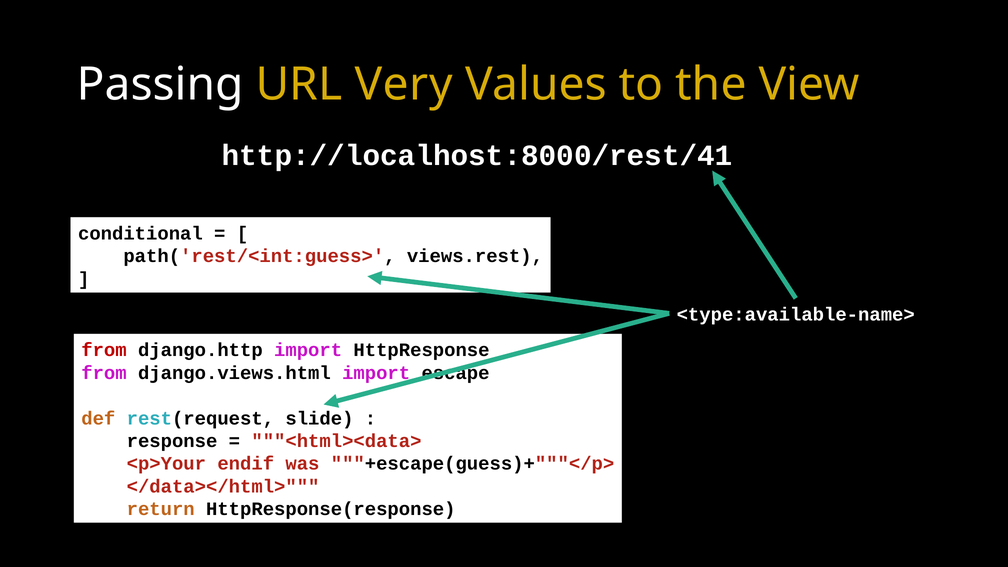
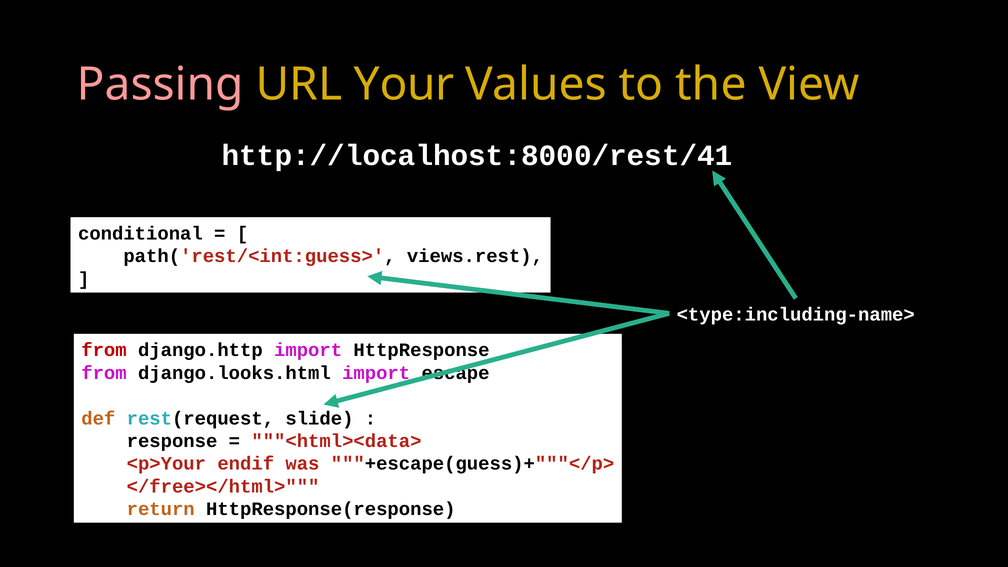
Passing colour: white -> pink (160, 85)
Very: Very -> Your (404, 85)
<type:available-name>: <type:available-name> -> <type:including-name> (796, 315)
django.views.html: django.views.html -> django.looks.html (234, 373)
</data></html>: </data></html> -> </free></html> (223, 486)
